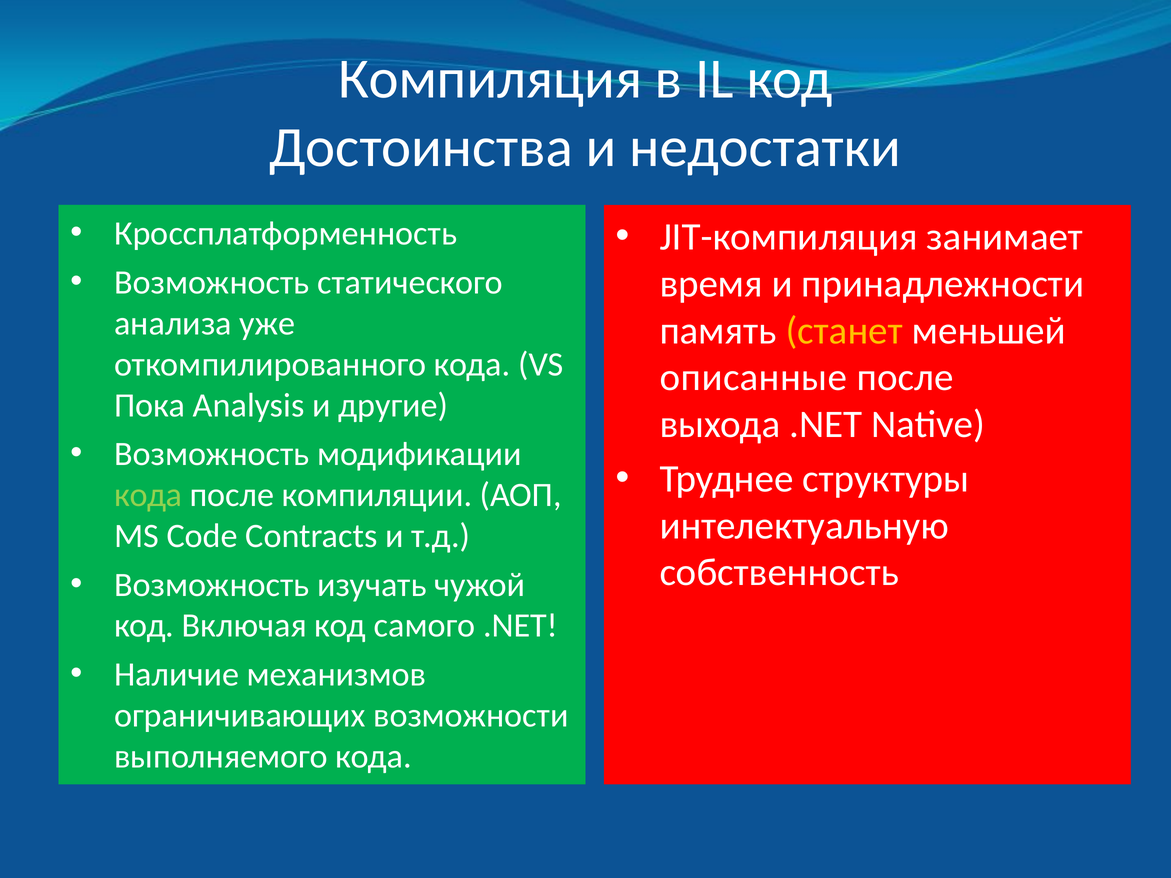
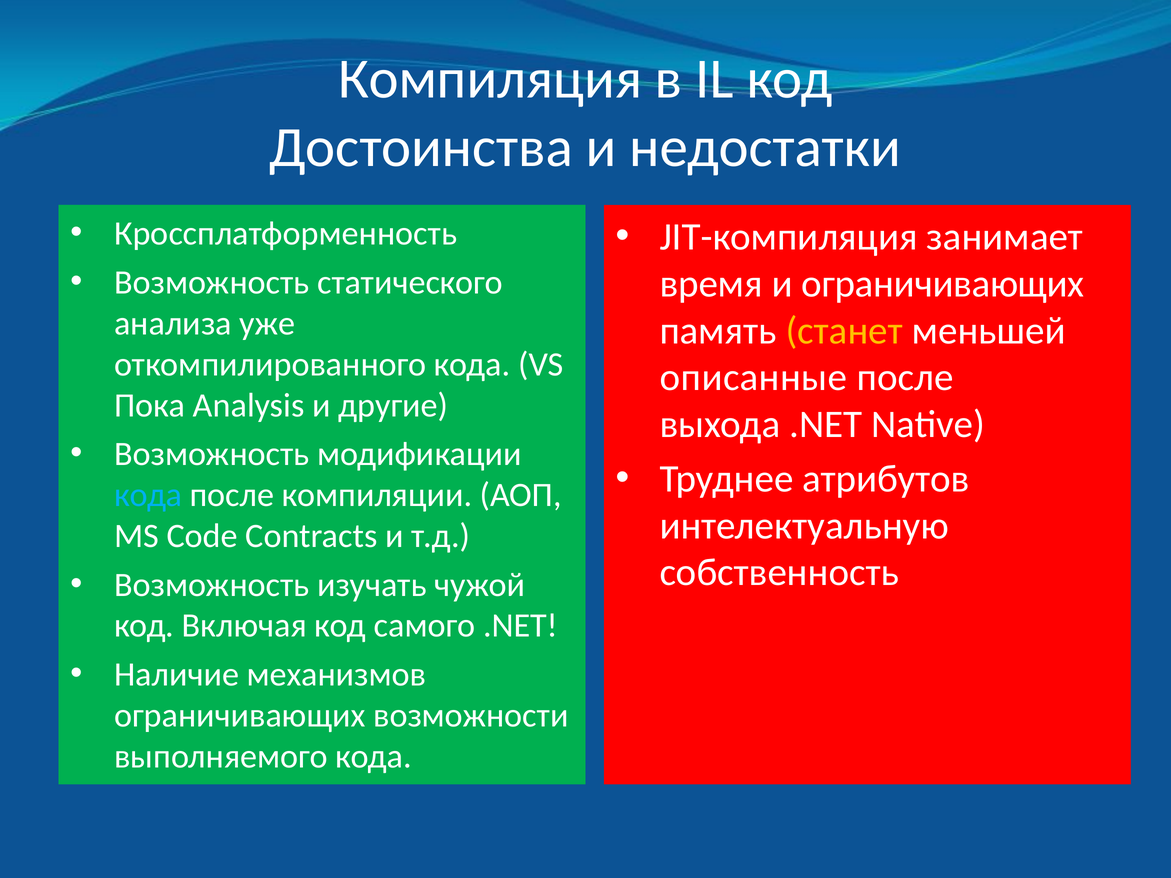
и принадлежности: принадлежности -> ограничивающих (943, 284)
структуры: структуры -> атрибутов (886, 479)
кода colour: light green -> light blue (148, 495)
